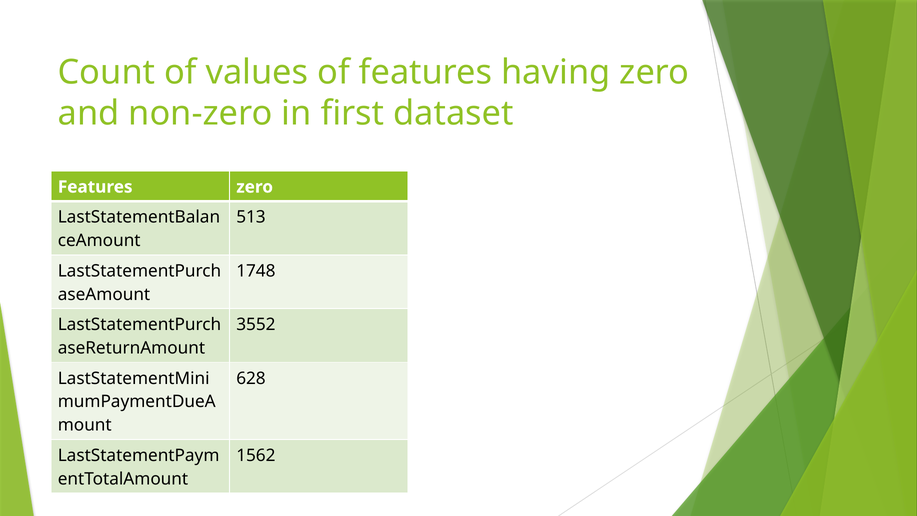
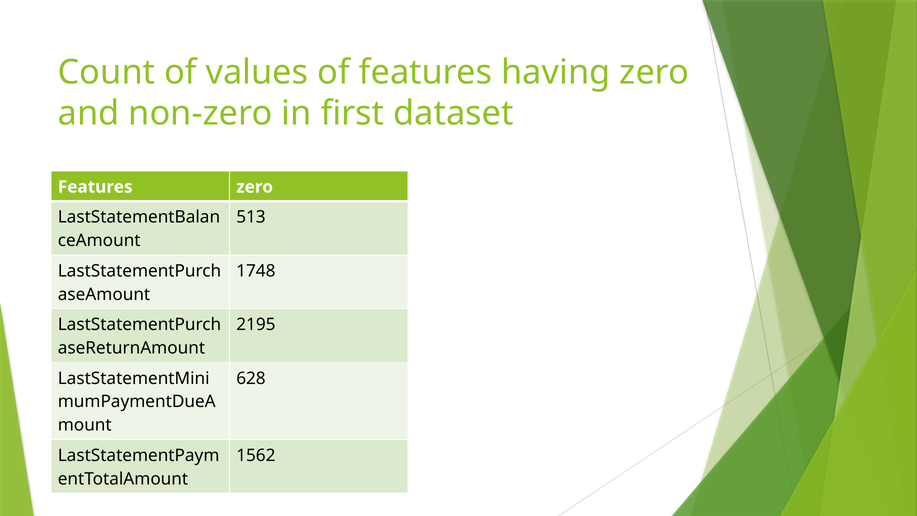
3552: 3552 -> 2195 (256, 325)
